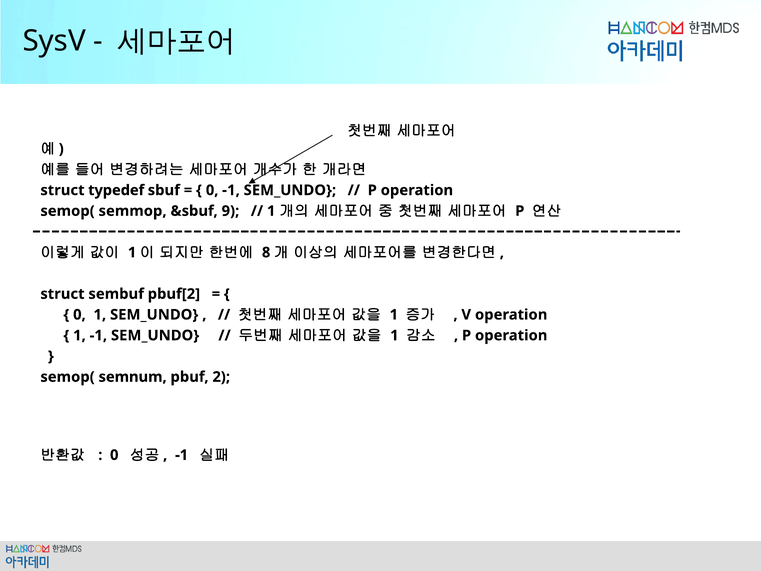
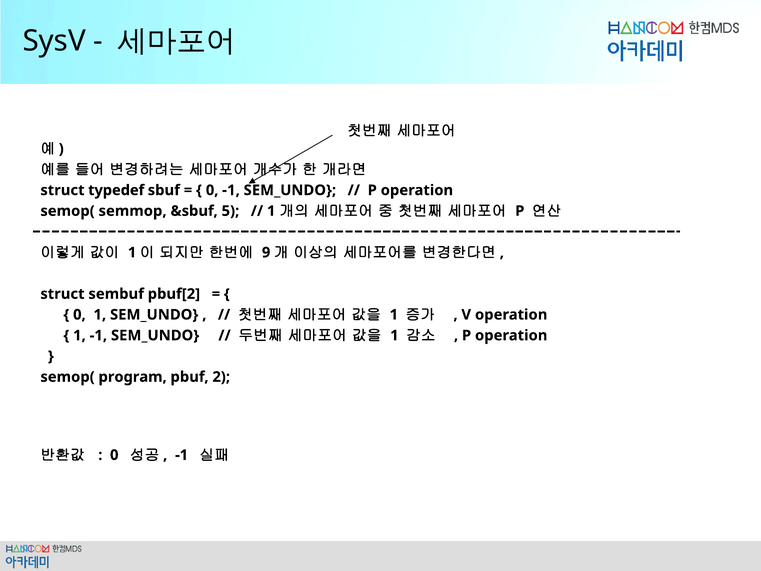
9: 9 -> 5 (230, 211)
8: 8 -> 9 (266, 252)
semnum: semnum -> program (133, 377)
